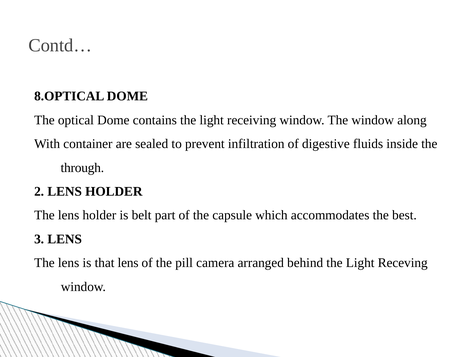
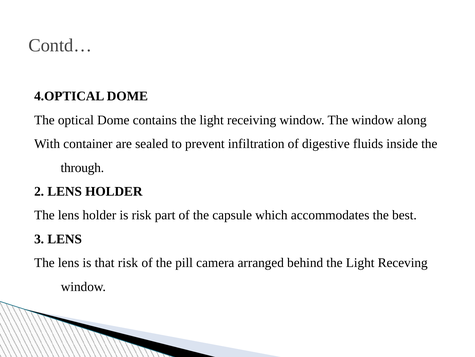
8.OPTICAL: 8.OPTICAL -> 4.OPTICAL (69, 96)
is belt: belt -> risk (142, 215)
that lens: lens -> risk (128, 262)
